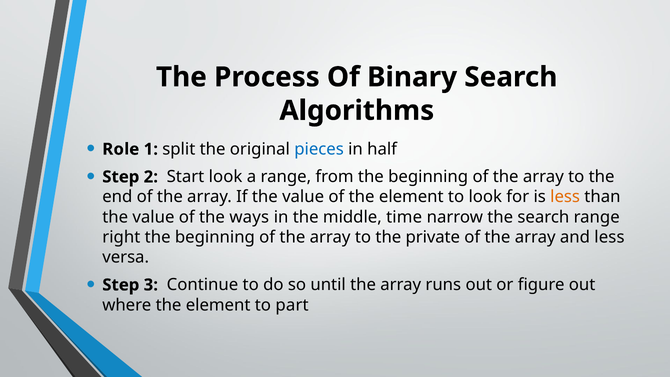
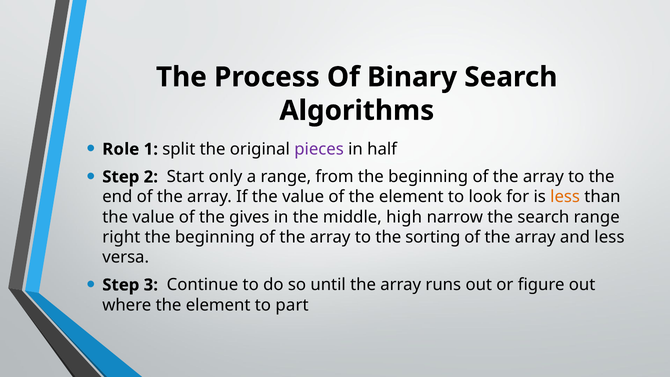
pieces colour: blue -> purple (319, 149)
Start look: look -> only (226, 177)
ways: ways -> gives (249, 217)
time: time -> high (404, 217)
private: private -> sorting (433, 237)
